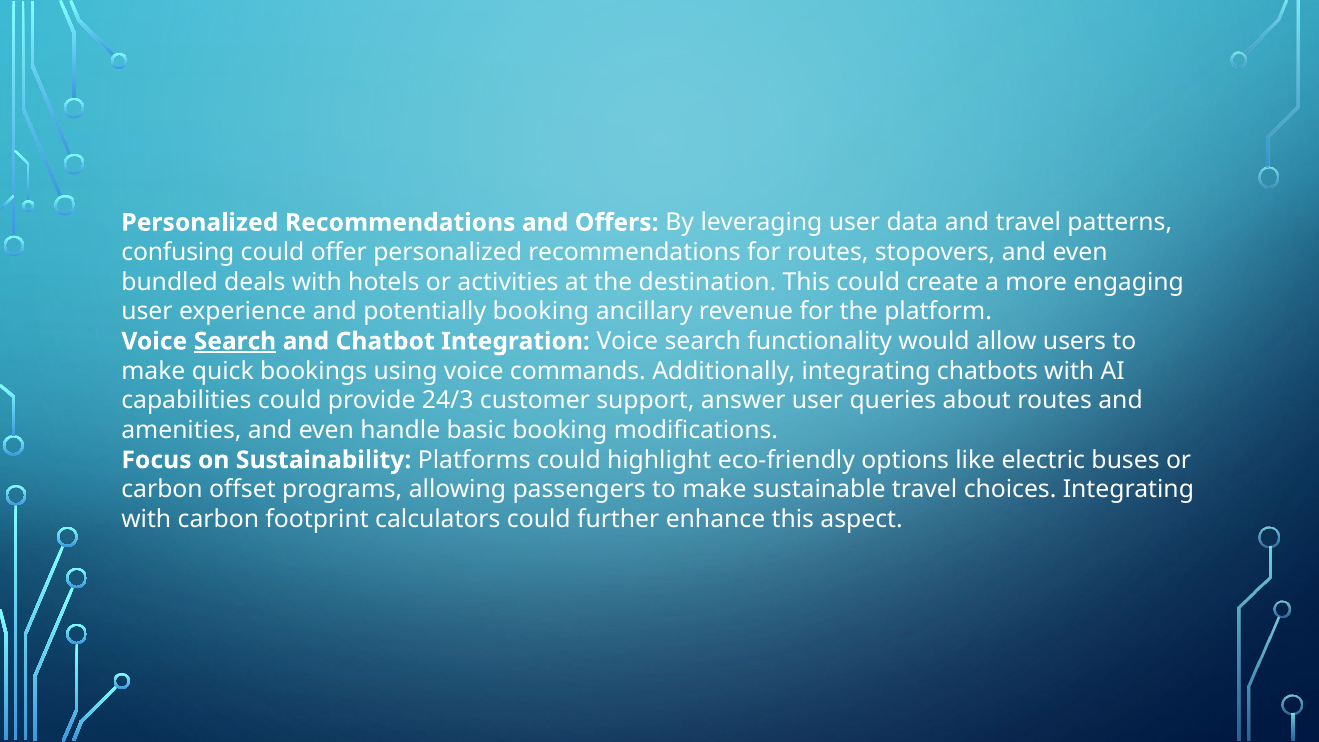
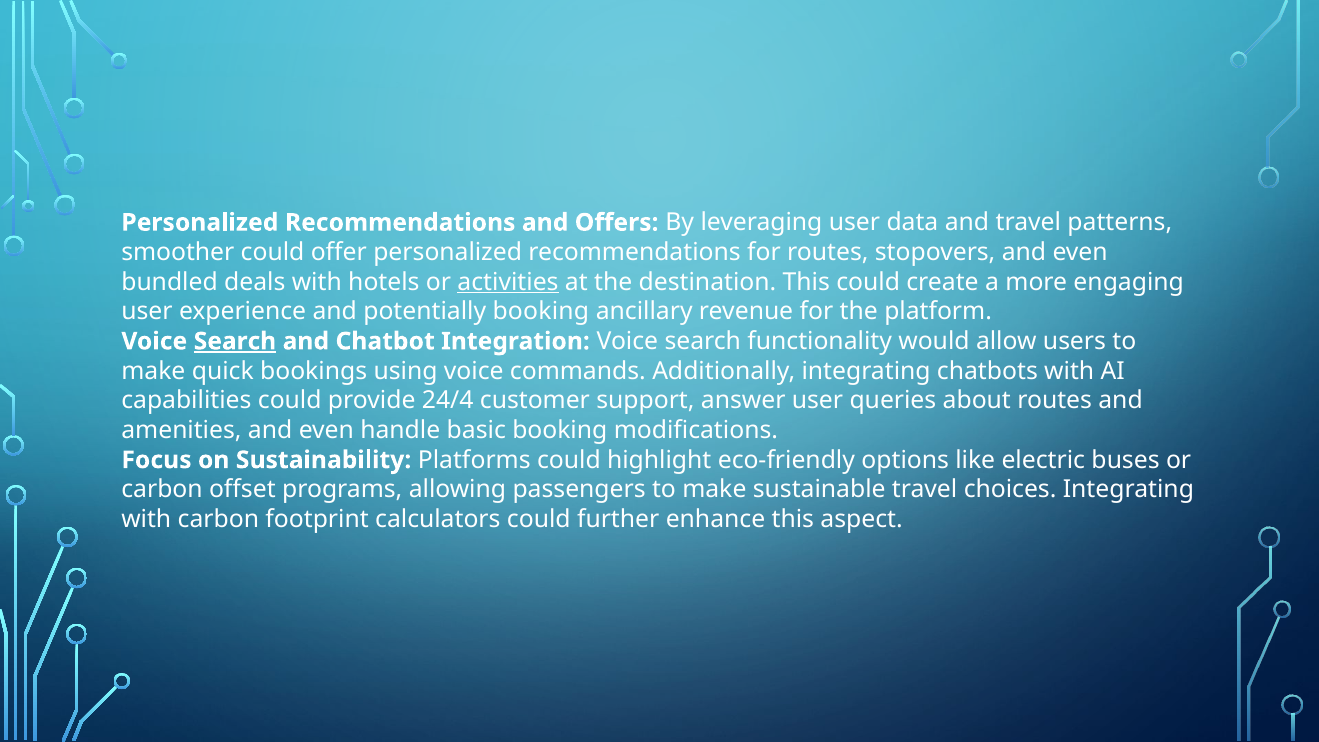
confusing: confusing -> smoother (178, 252)
activities underline: none -> present (508, 282)
24/3: 24/3 -> 24/4 (448, 401)
